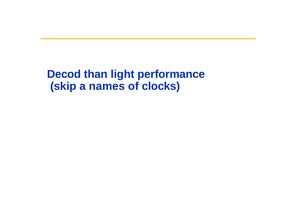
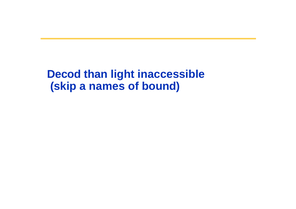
performance: performance -> inaccessible (171, 74)
clocks: clocks -> bound (161, 86)
